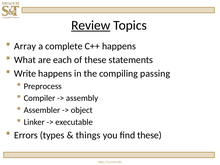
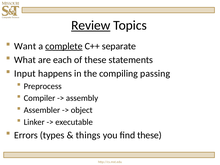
Array: Array -> Want (25, 46)
complete underline: none -> present (64, 46)
C++ happens: happens -> separate (119, 46)
Write: Write -> Input (25, 74)
